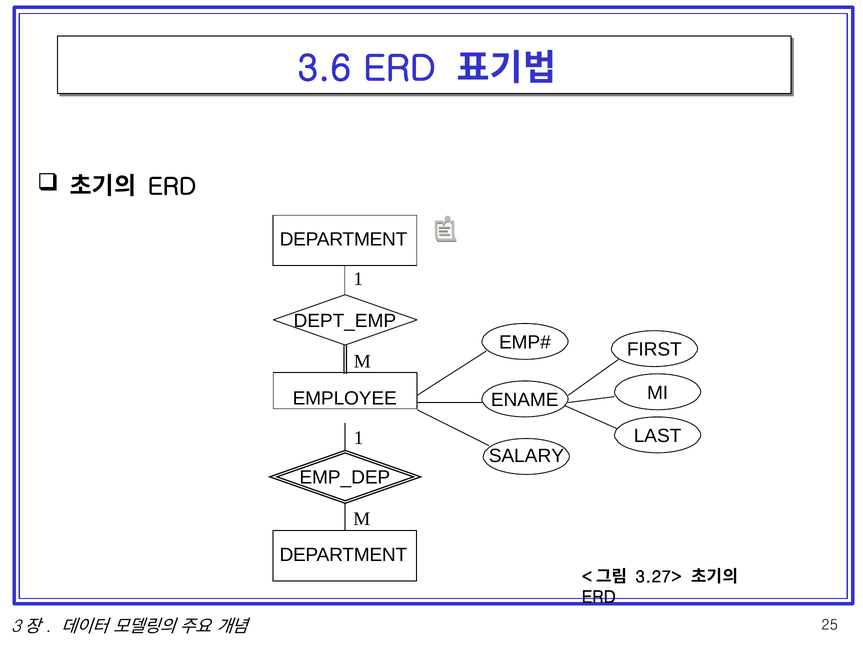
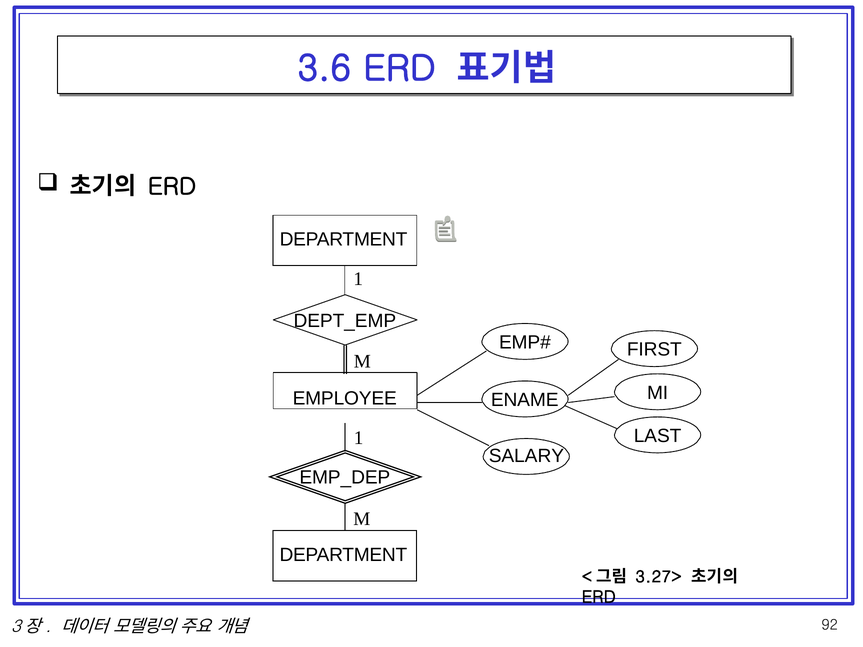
25: 25 -> 92 (830, 625)
